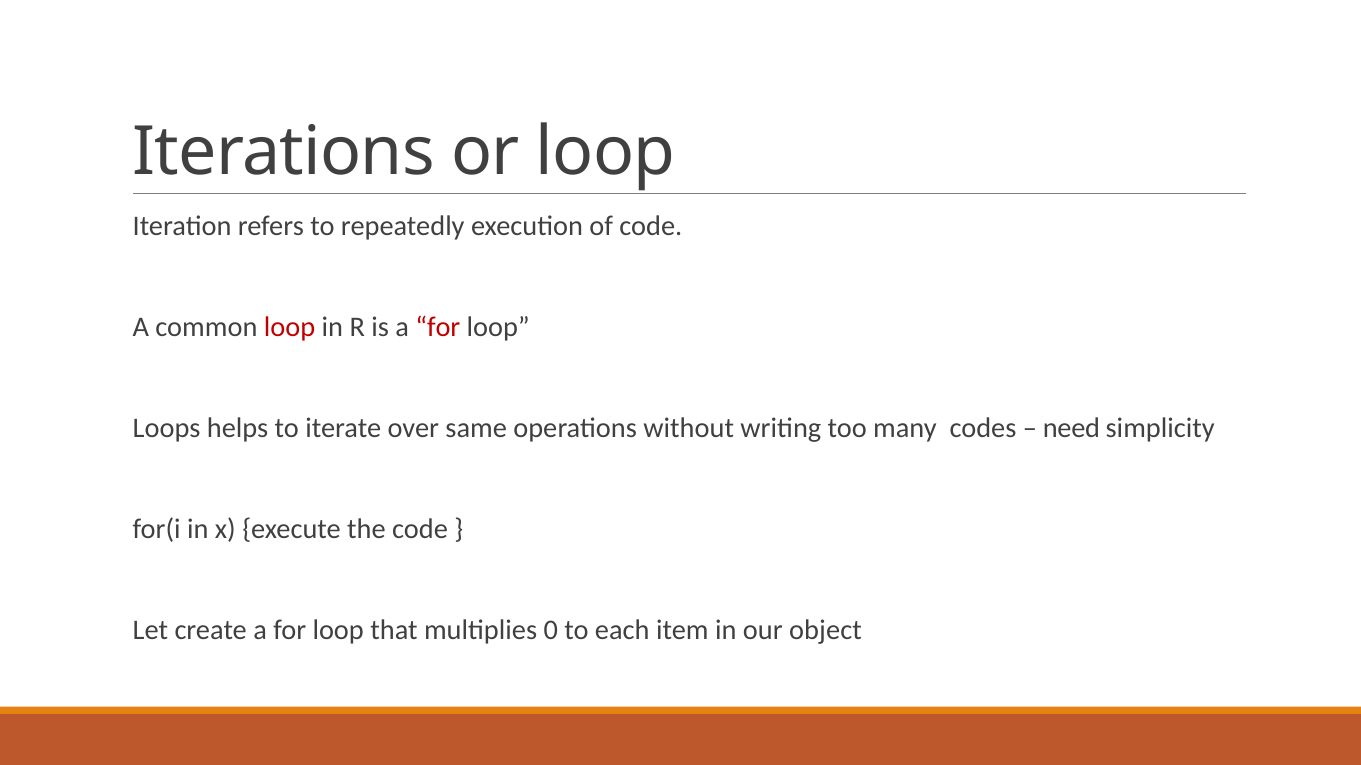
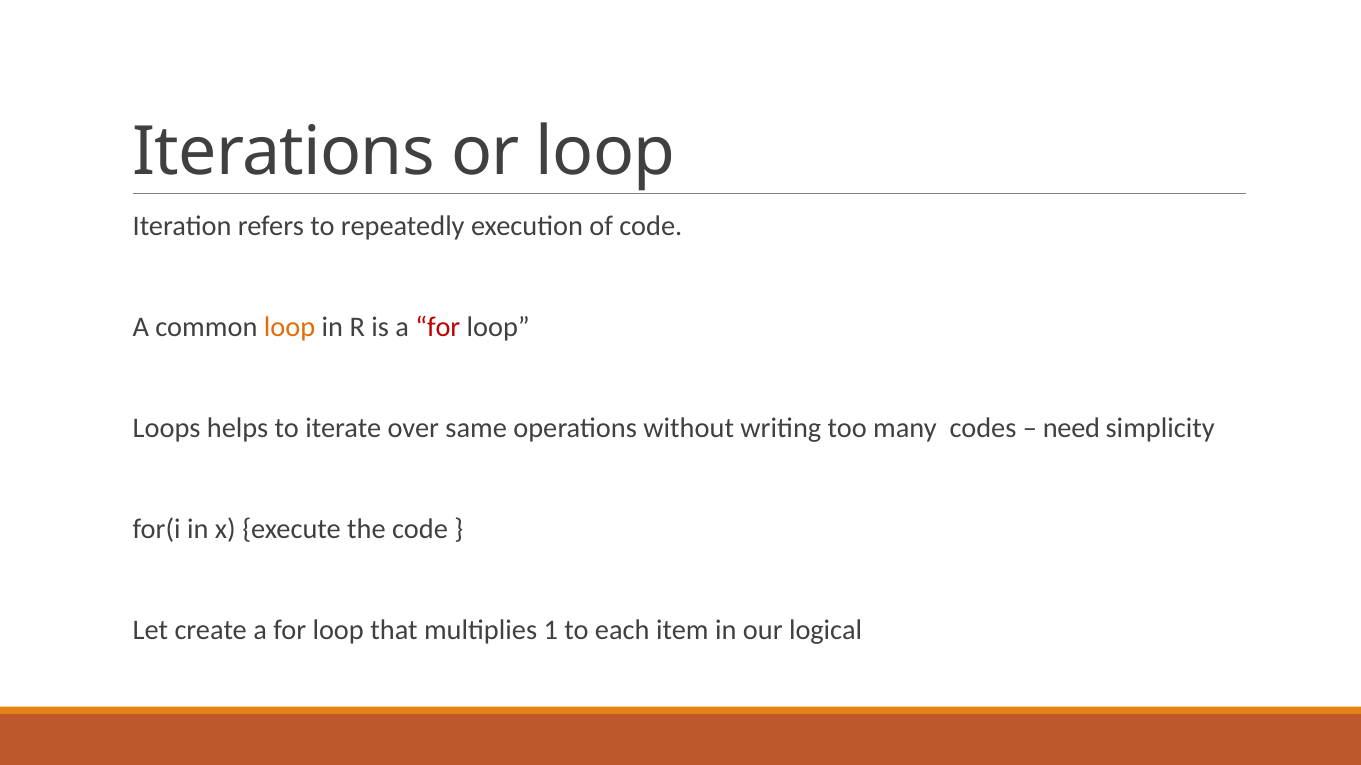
loop colour: red -> orange (290, 327)
0: 0 -> 1 (551, 630)
object: object -> logical (826, 630)
